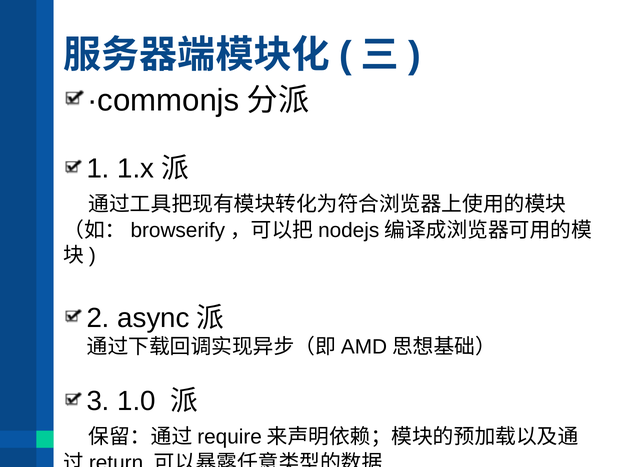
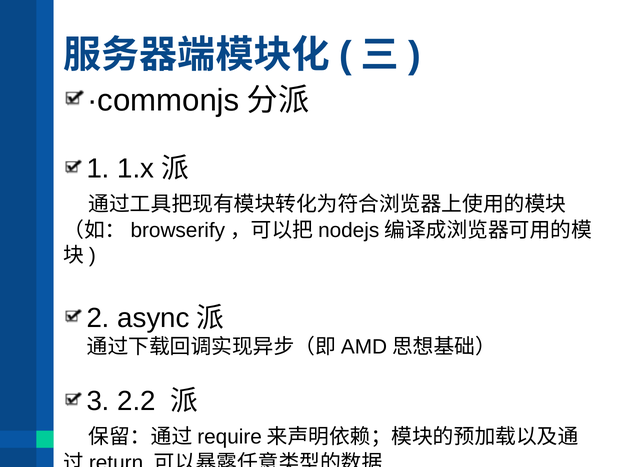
1.0: 1.0 -> 2.2 (137, 402)
